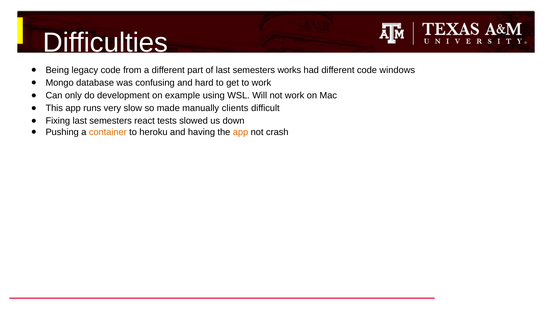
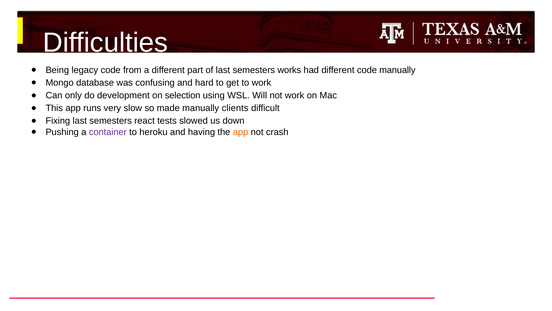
code windows: windows -> manually (397, 70)
example: example -> selection (183, 95)
container colour: orange -> purple (108, 132)
